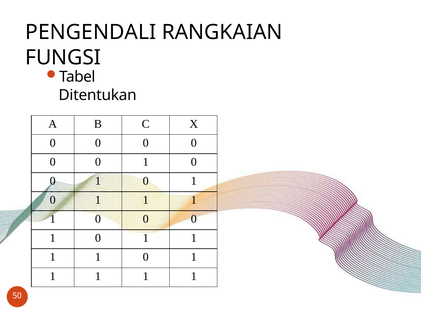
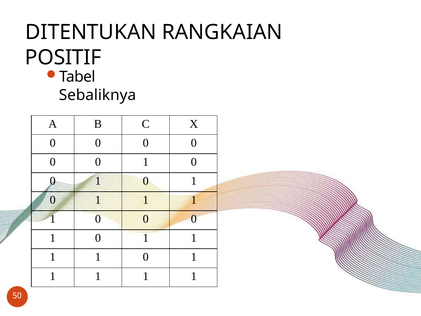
PENGENDALI: PENGENDALI -> DITENTUKAN (91, 32)
FUNGSI: FUNGSI -> POSITIF (63, 57)
Ditentukan: Ditentukan -> Sebaliknya (97, 95)
